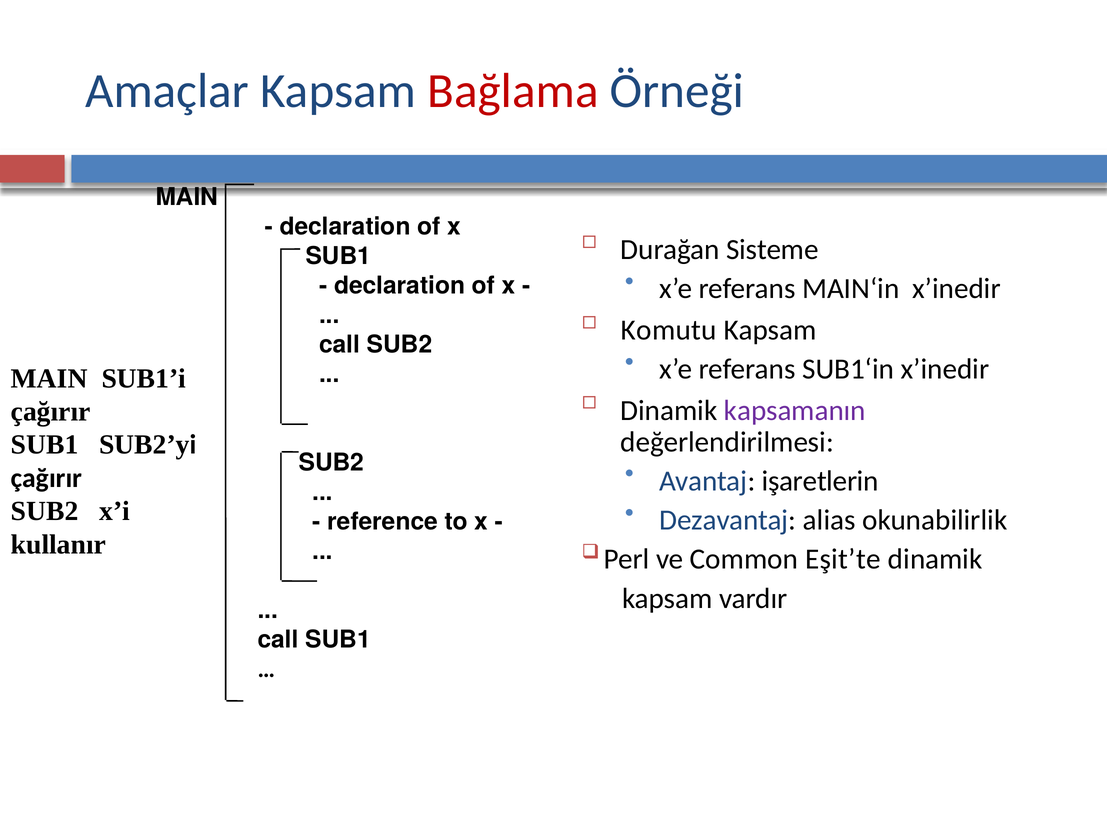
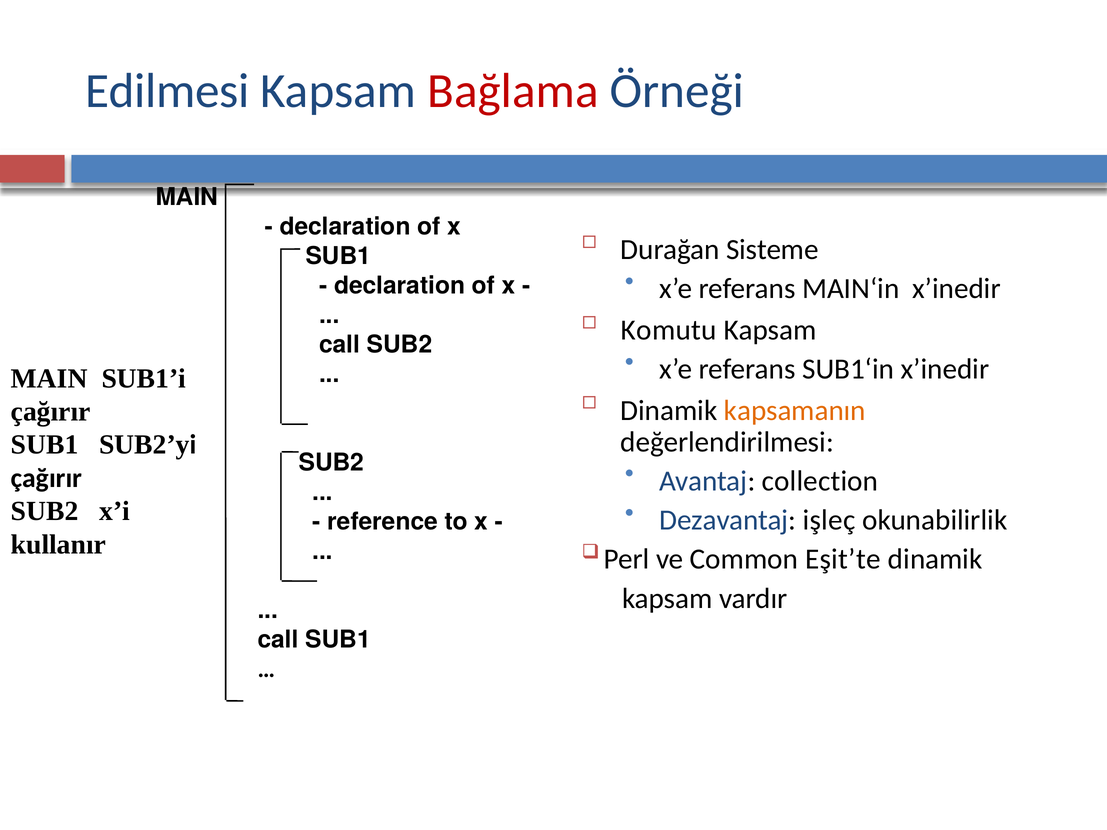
Amaçlar: Amaçlar -> Edilmesi (167, 91)
kapsamanın colour: purple -> orange (795, 411)
işaretlerin: işaretlerin -> collection (820, 481)
alias: alias -> işleç (829, 520)
